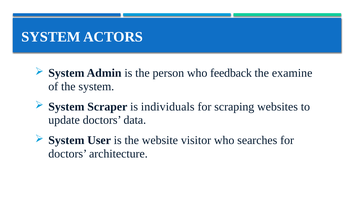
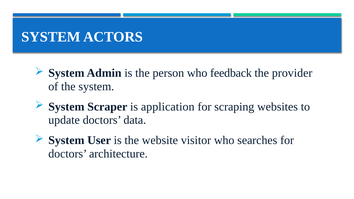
examine: examine -> provider (292, 73)
individuals: individuals -> application (168, 107)
